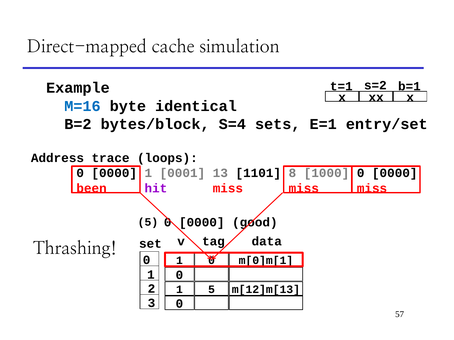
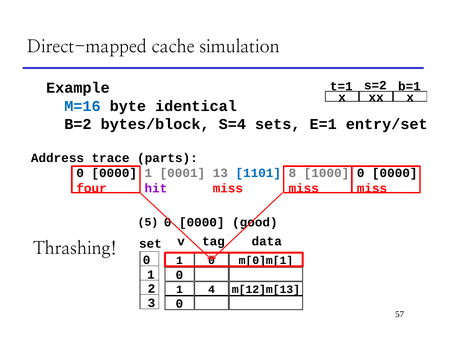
loops: loops -> parts (167, 158)
1101 colour: black -> blue (258, 173)
been: been -> four (92, 189)
1 5: 5 -> 4 (212, 290)
